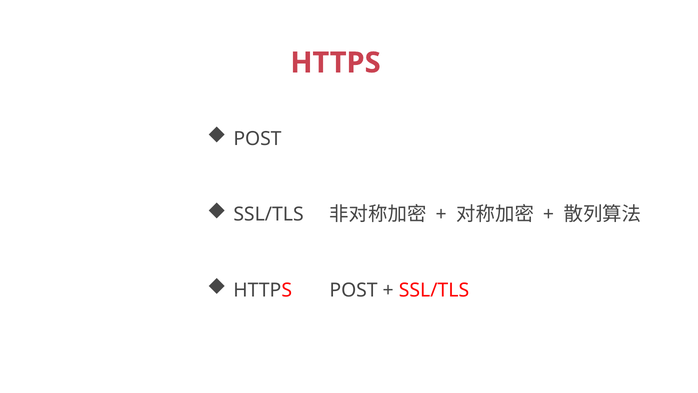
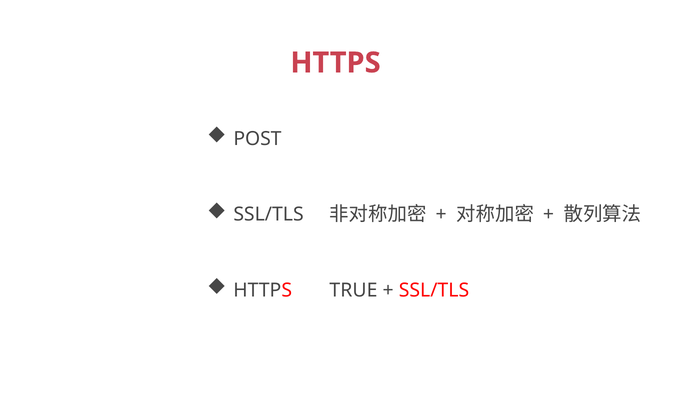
POST: POST -> TRUE (353, 290)
